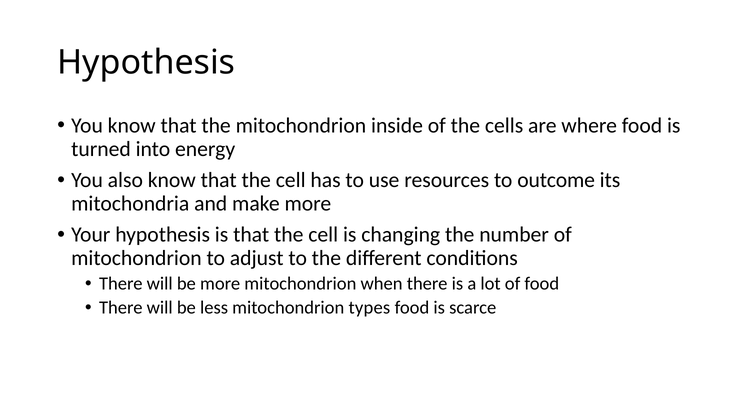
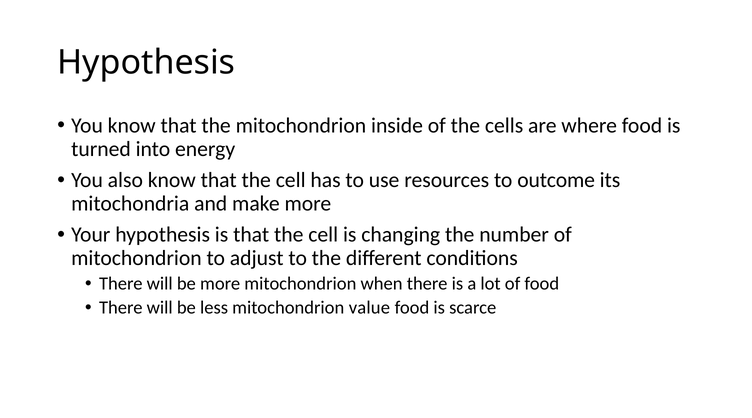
types: types -> value (369, 308)
